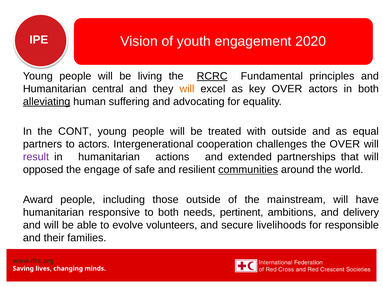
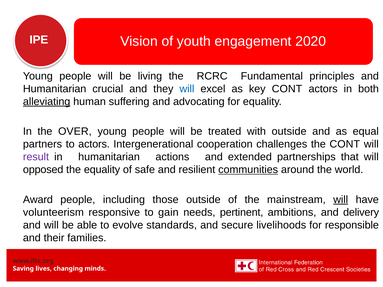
RCRC underline: present -> none (212, 76)
central: central -> crucial (108, 89)
will colour: orange -> blue (187, 89)
key OVER: OVER -> CONT (287, 89)
CONT: CONT -> OVER (75, 131)
the OVER: OVER -> CONT (345, 144)
the engage: engage -> equality (102, 170)
will underline: none -> present (341, 200)
humanitarian: humanitarian -> volunteerism (53, 212)
to both: both -> gain (168, 212)
volunteers: volunteers -> standards (172, 225)
